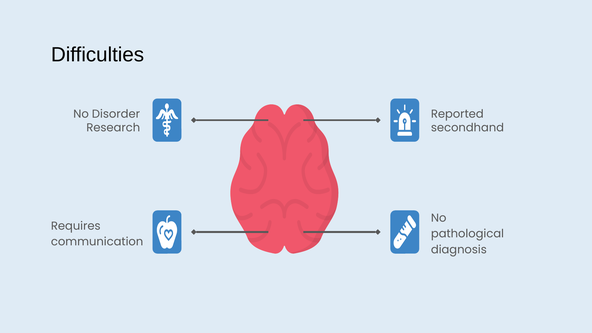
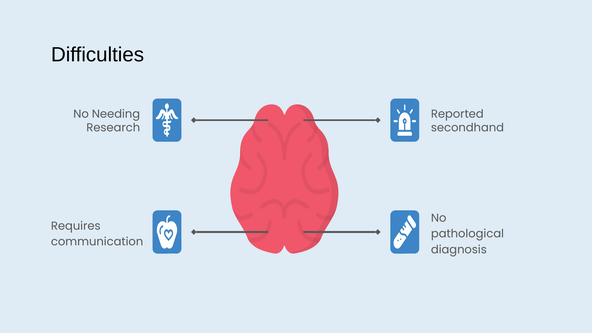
Disorder: Disorder -> Needing (116, 114)
